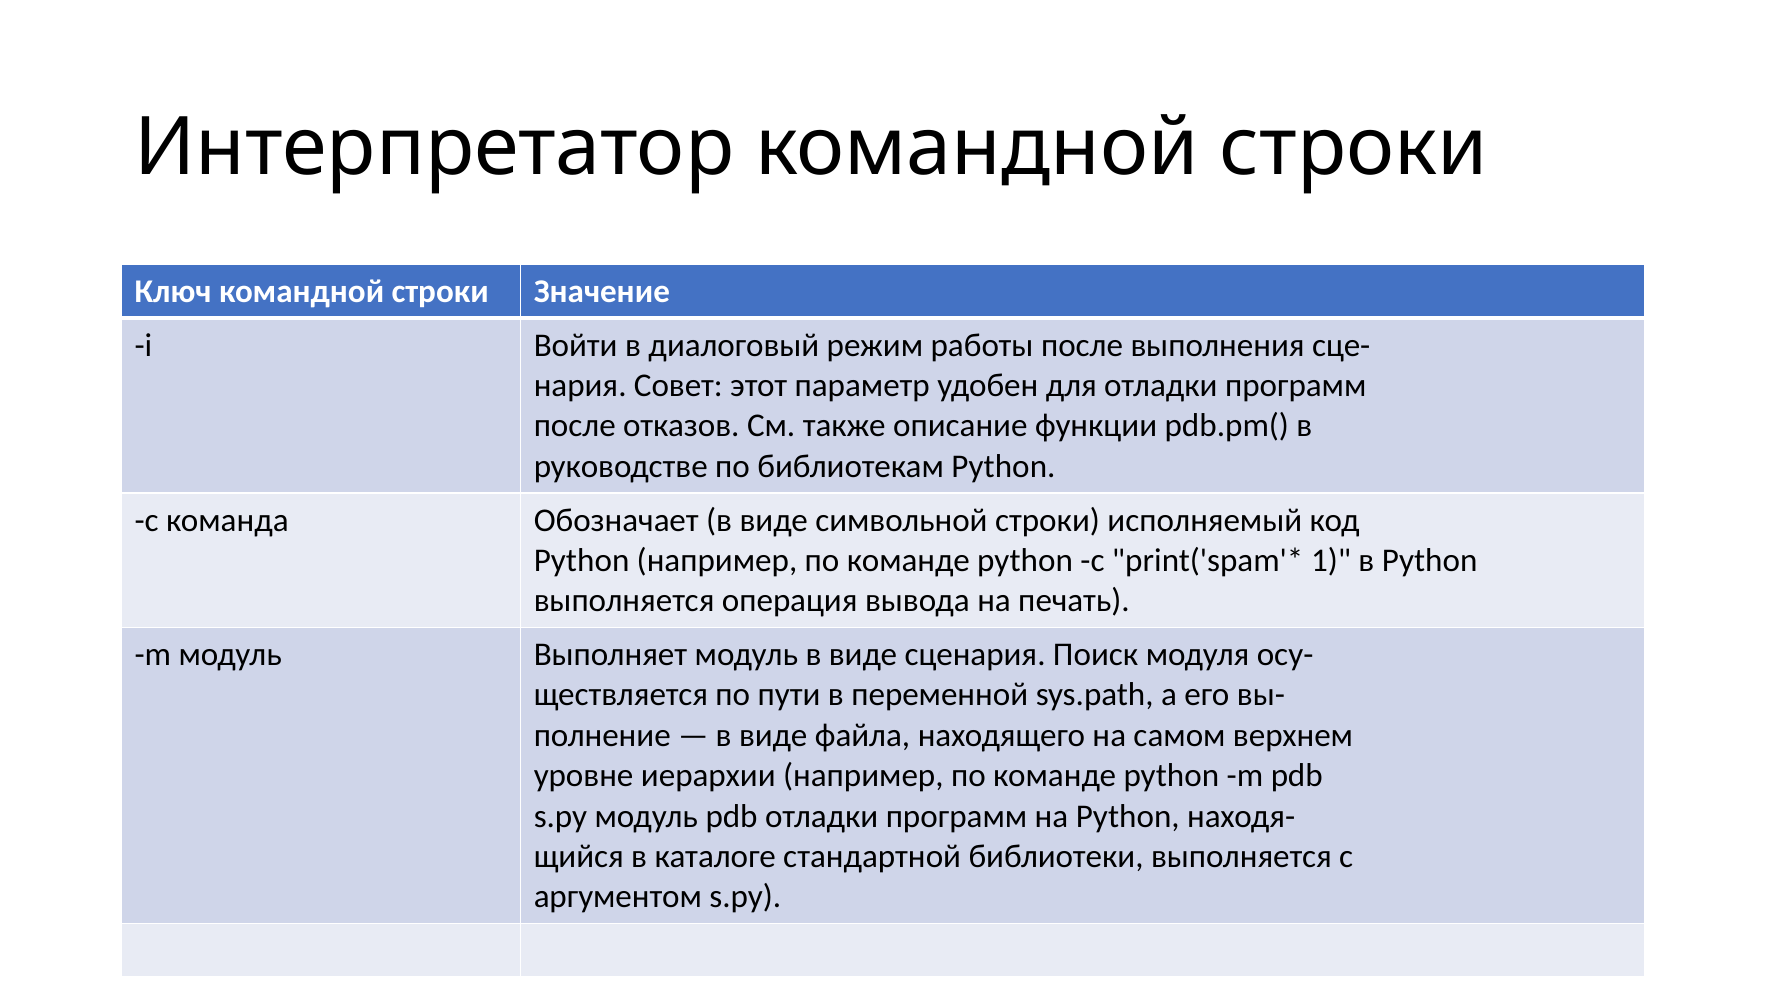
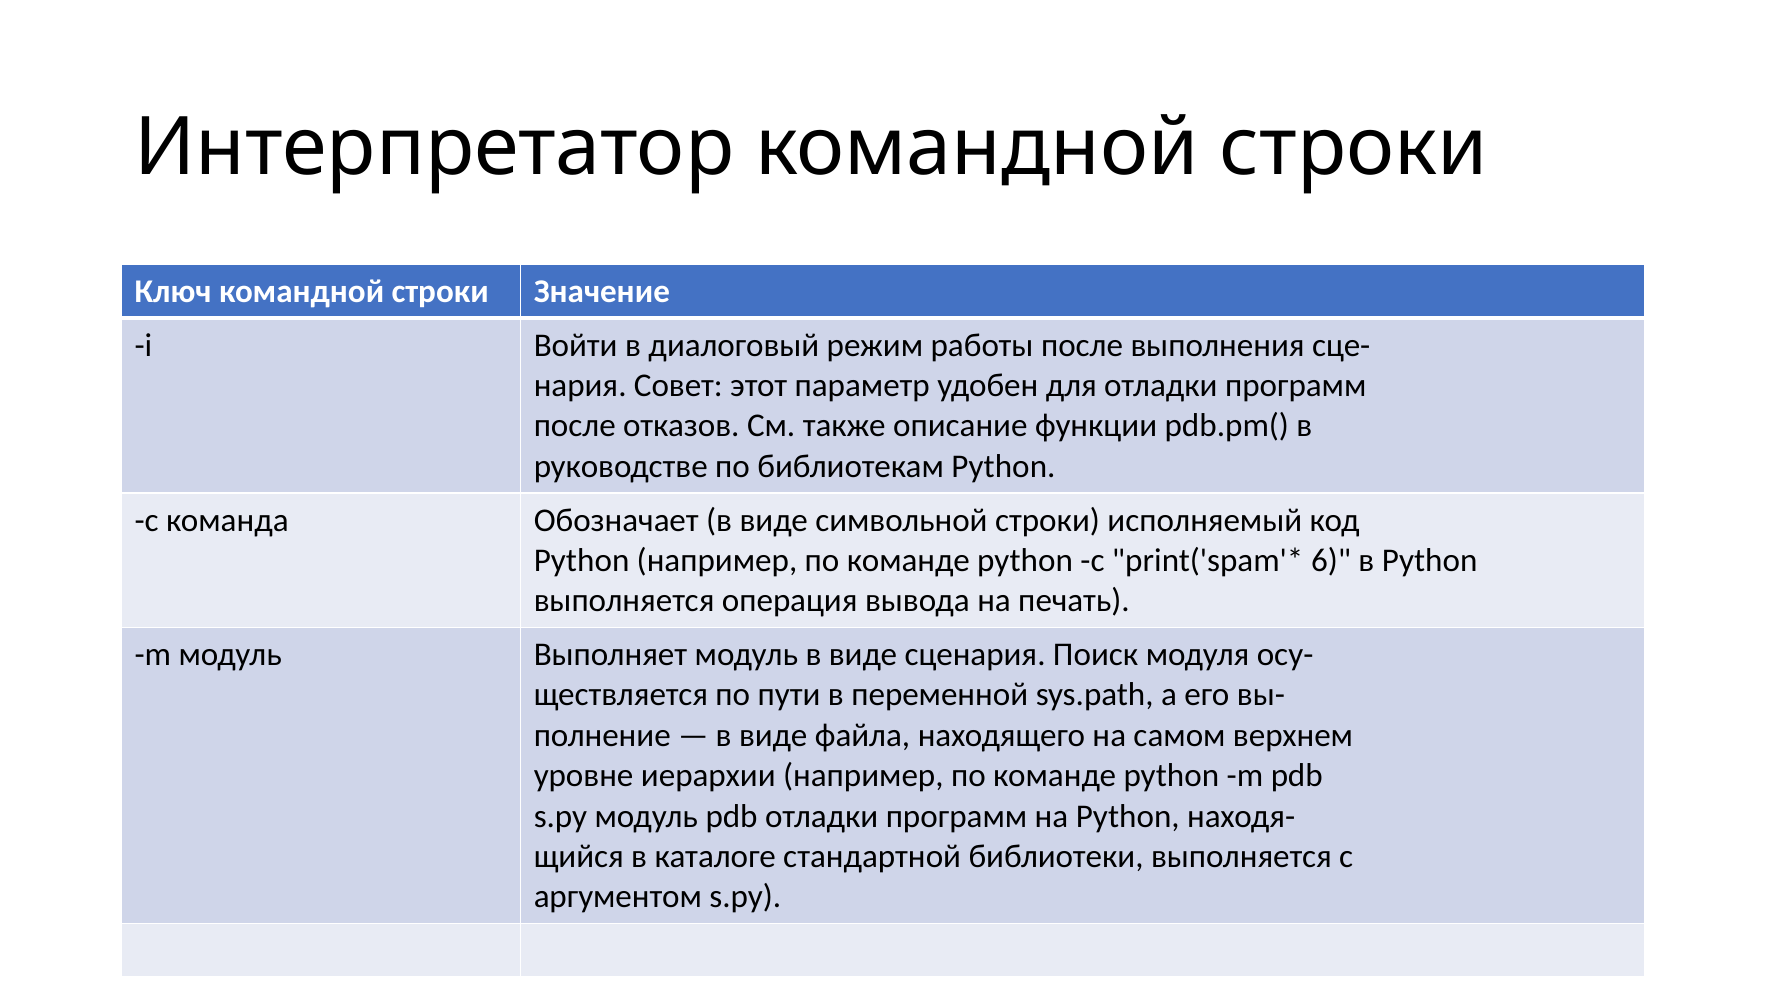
1: 1 -> 6 (1331, 561)
